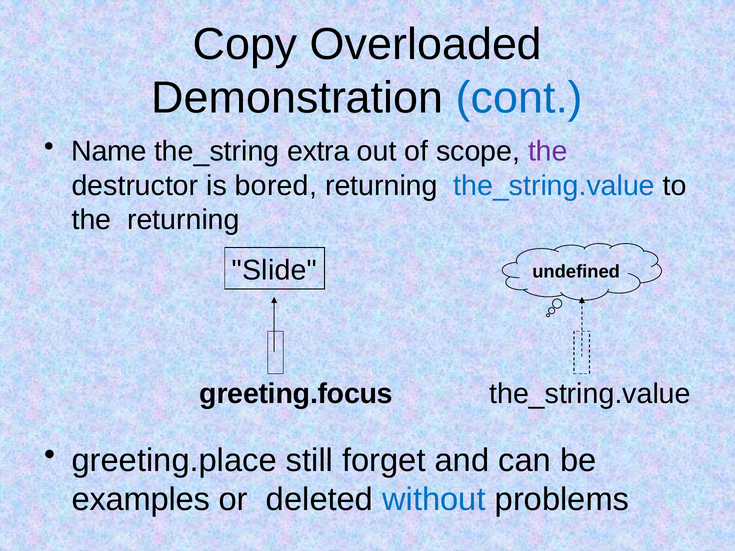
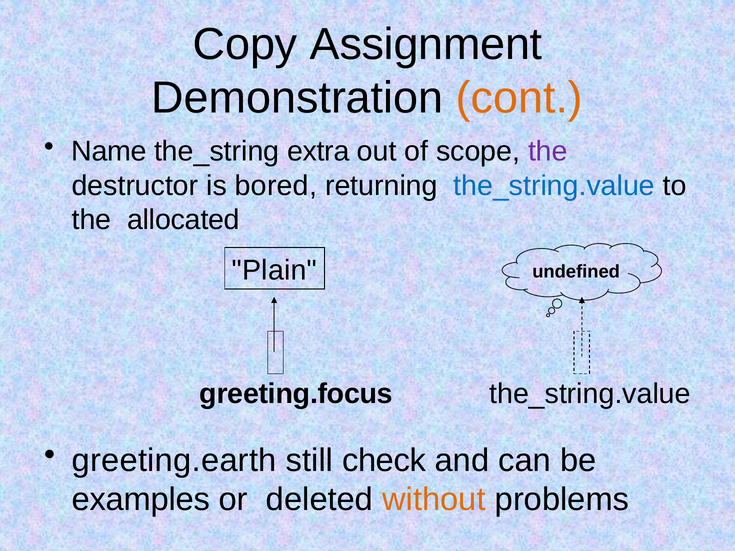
Overloaded: Overloaded -> Assignment (426, 44)
cont colour: blue -> orange (519, 98)
the returning: returning -> allocated (183, 220)
Slide: Slide -> Plain (274, 270)
greeting.place: greeting.place -> greeting.earth (174, 461)
forget: forget -> check (384, 461)
without colour: blue -> orange (434, 500)
